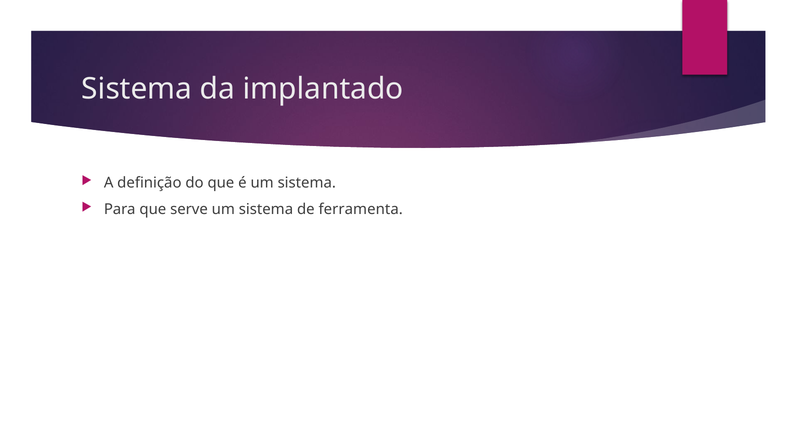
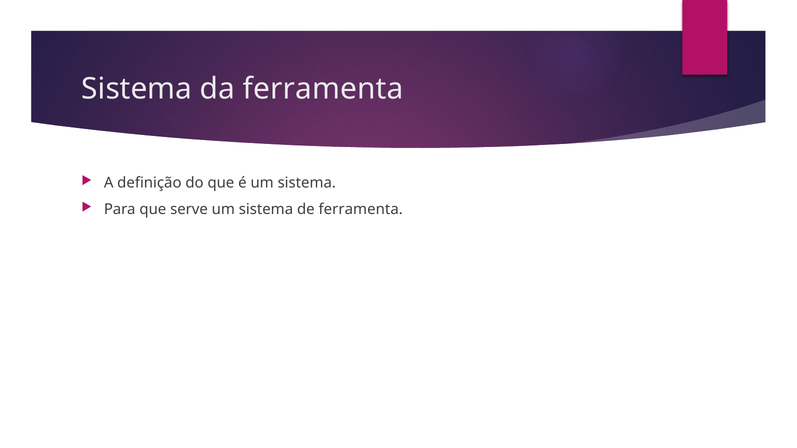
da implantado: implantado -> ferramenta (323, 89)
